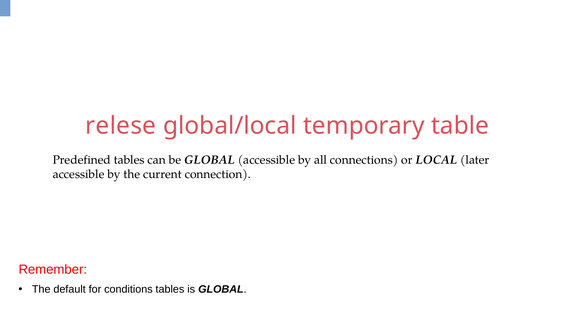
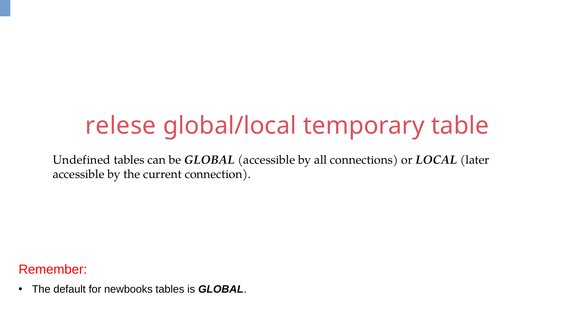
Predefined: Predefined -> Undefined (82, 160)
conditions: conditions -> newbooks (128, 289)
